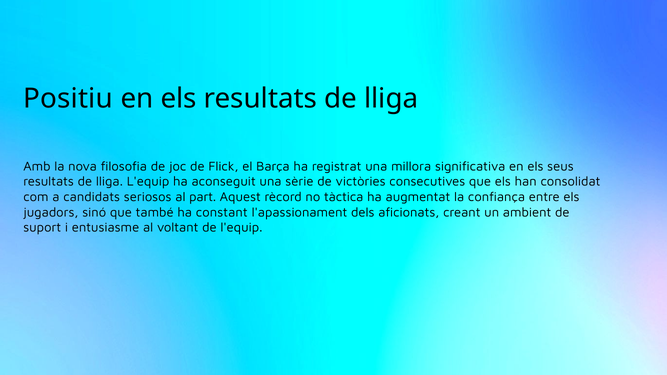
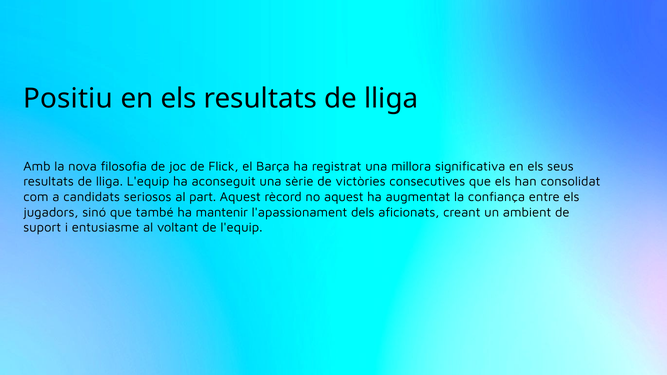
no tàctica: tàctica -> aquest (344, 197)
constant: constant -> mantenir (222, 212)
